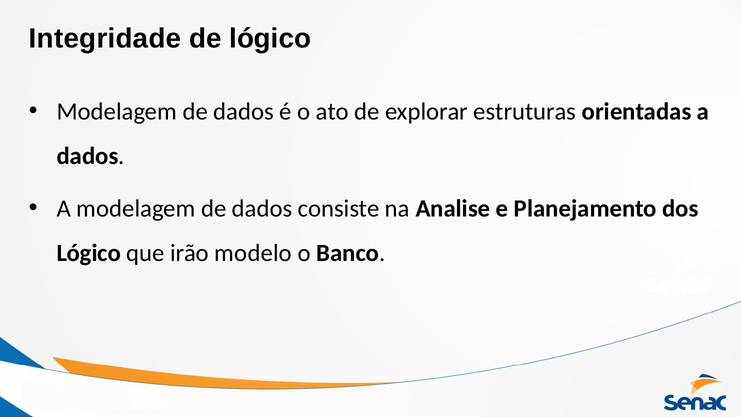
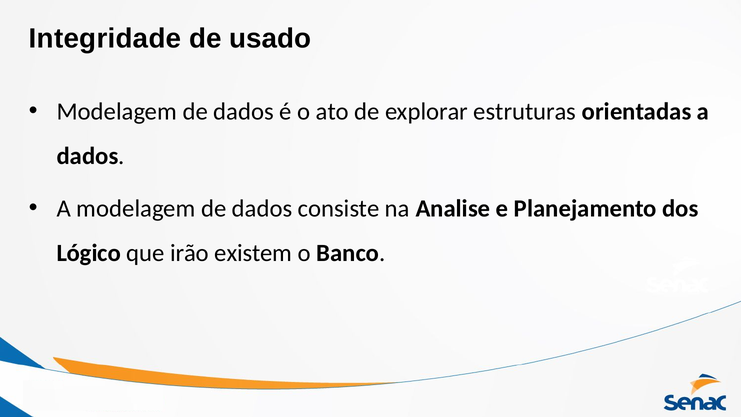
de lógico: lógico -> usado (270, 39)
modelo: modelo -> existem (253, 253)
